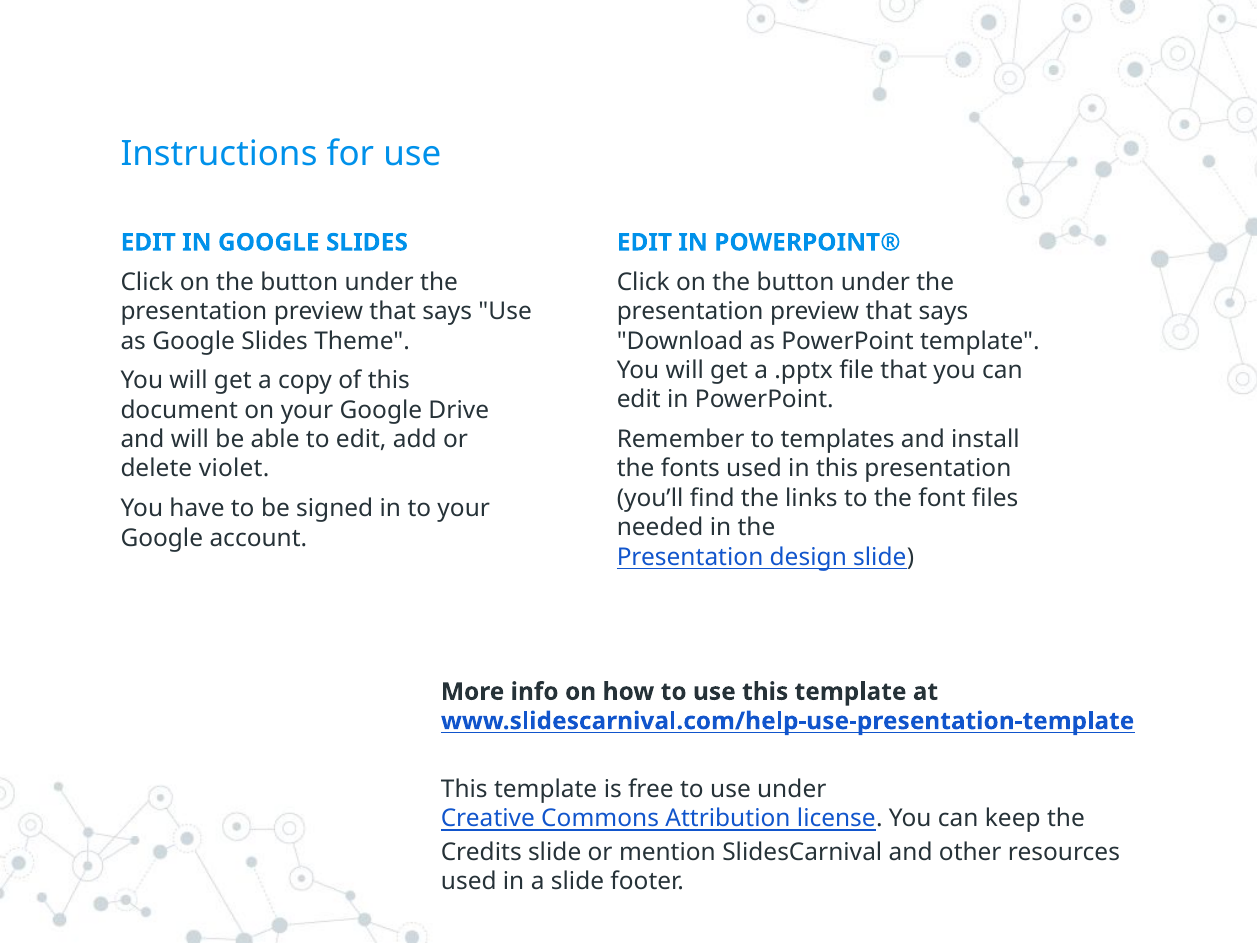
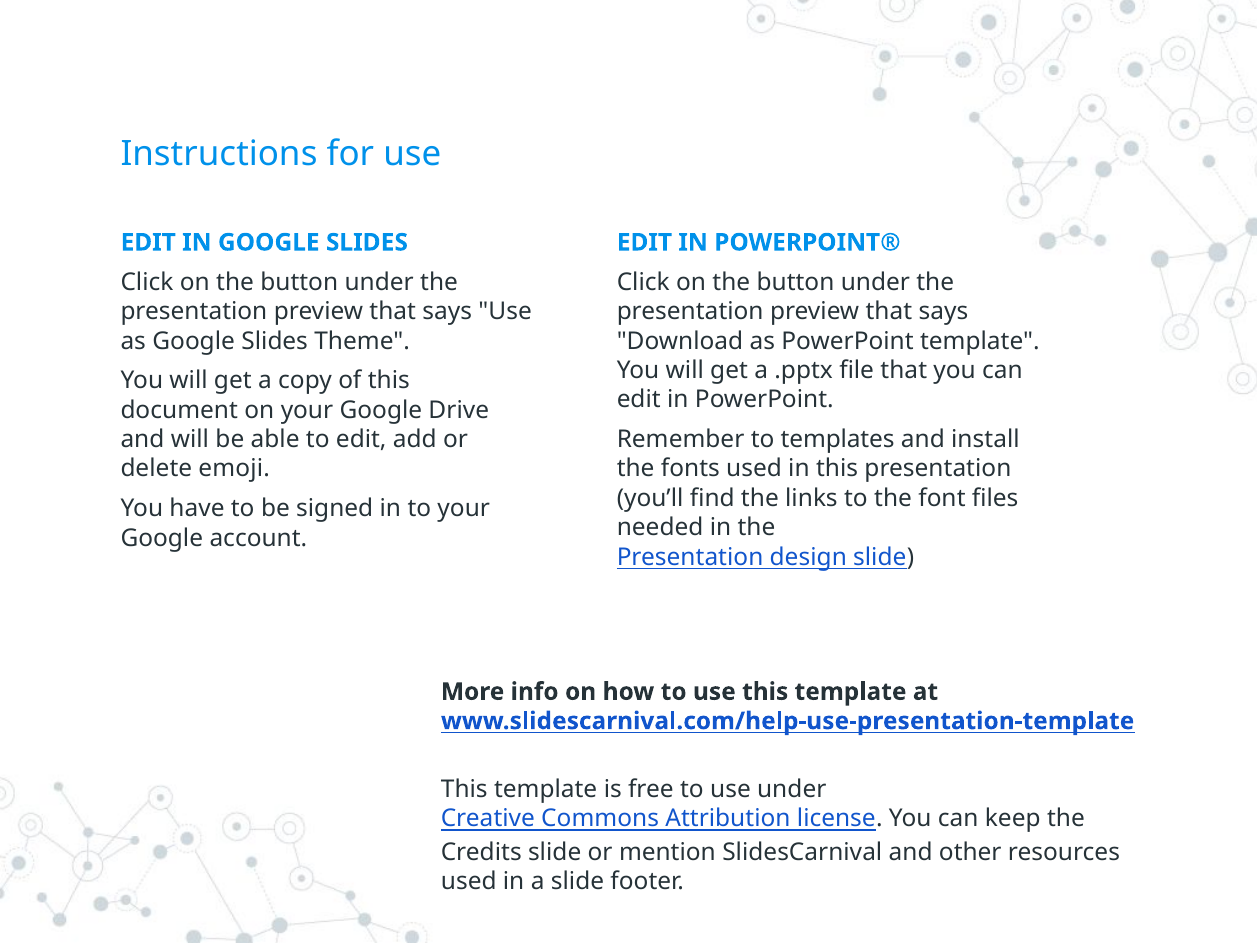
violet: violet -> emoji (234, 469)
